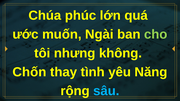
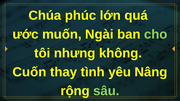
Chốn: Chốn -> Cuốn (29, 72)
Năng: Năng -> Nâng (151, 72)
sâu colour: light blue -> light green (106, 91)
